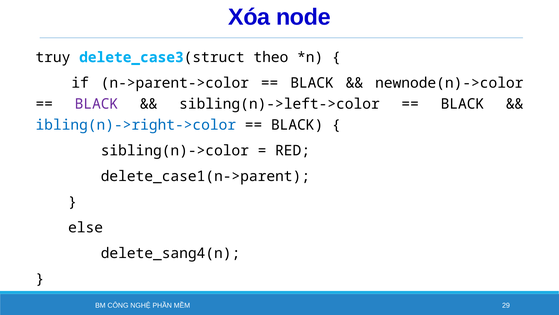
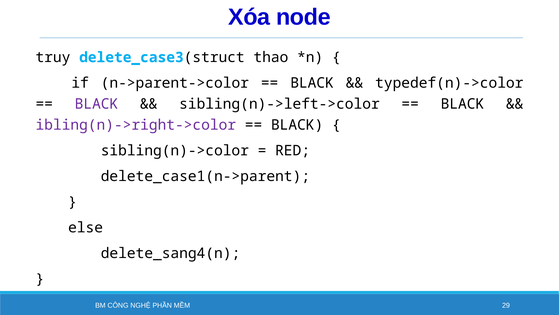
theo: theo -> thao (271, 57)
newnode(n)->color: newnode(n)->color -> typedef(n)->color (449, 83)
ibling(n)->right->color colour: blue -> purple (136, 125)
